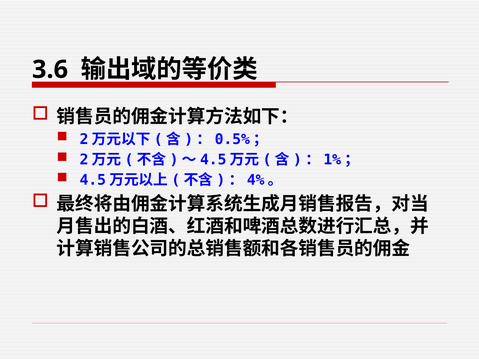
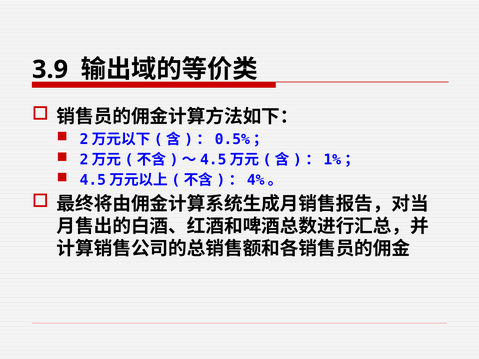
3.6: 3.6 -> 3.9 (50, 70)
